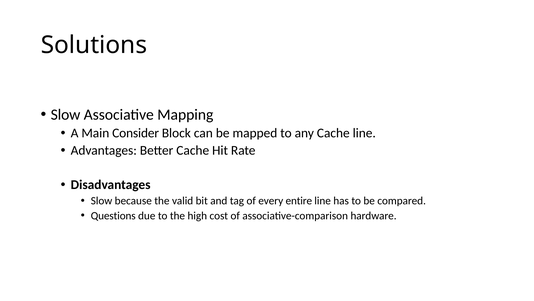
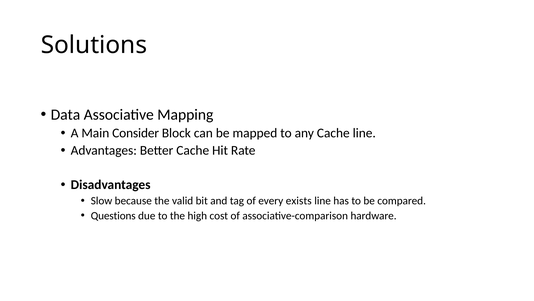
Slow: Slow -> Data (65, 115)
entire: entire -> exists (299, 201)
